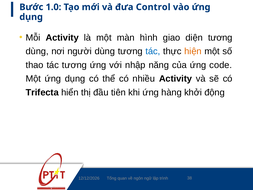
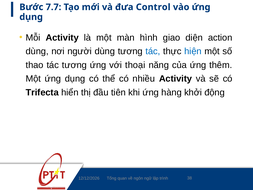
1.0: 1.0 -> 7.7 (53, 7)
diện tương: tương -> action (220, 38)
hiện colour: orange -> blue (193, 51)
nhập: nhập -> thoại (135, 65)
code: code -> thêm (221, 65)
